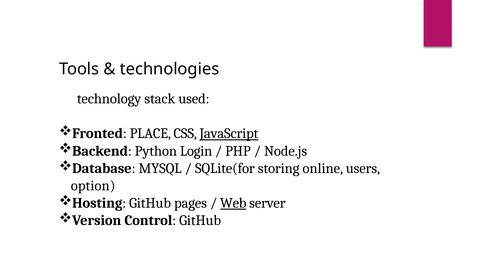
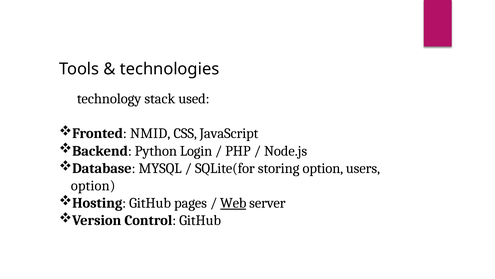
PLACE: PLACE -> NMID (150, 133)
JavaScript underline: present -> none (229, 133)
storing online: online -> option (323, 168)
